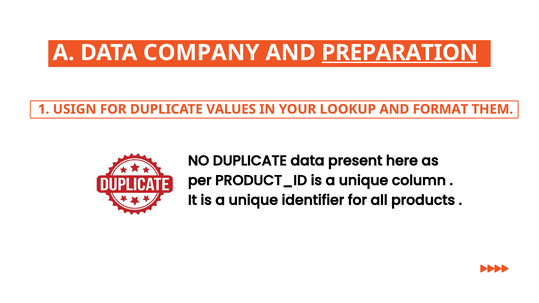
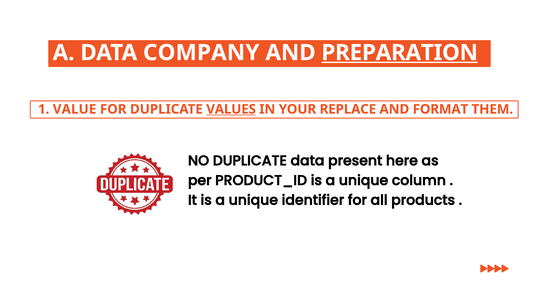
USIGN: USIGN -> VALUE (75, 109)
VALUES underline: none -> present (231, 109)
LOOKUP: LOOKUP -> REPLACE (348, 109)
